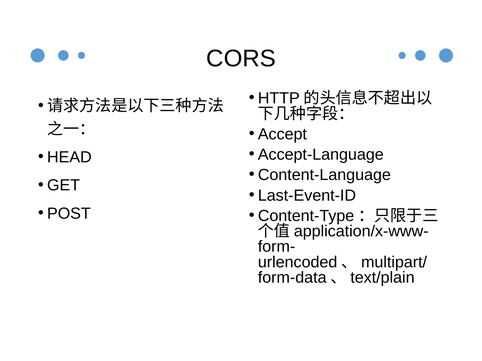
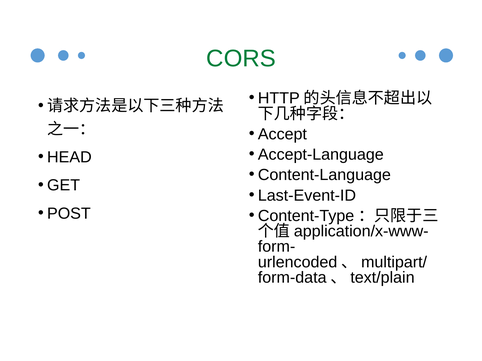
CORS colour: black -> green (241, 59)
